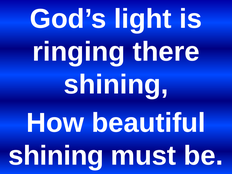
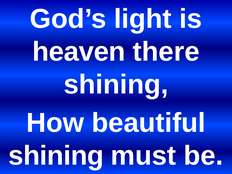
ringing: ringing -> heaven (79, 52)
